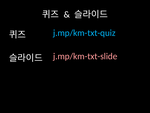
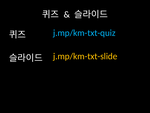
j.mp/km-txt-slide colour: pink -> yellow (85, 56)
